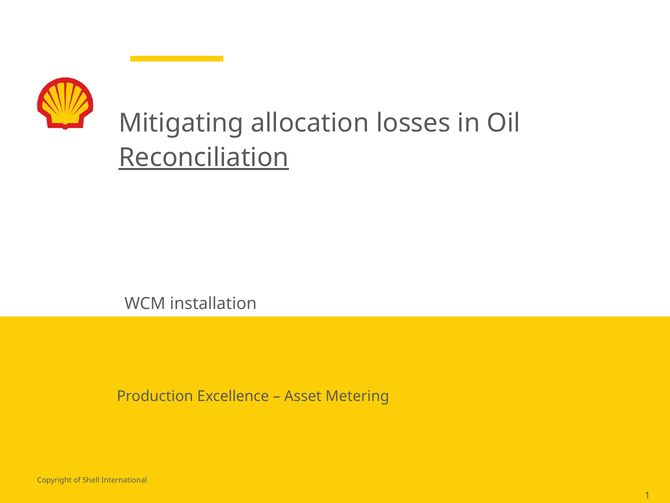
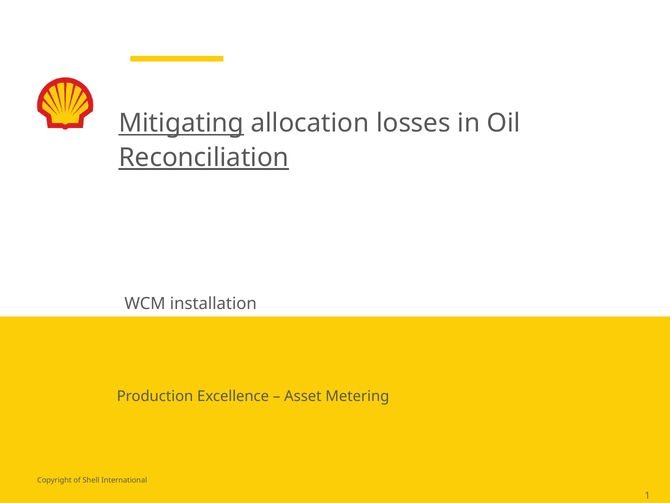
Mitigating underline: none -> present (181, 123)
